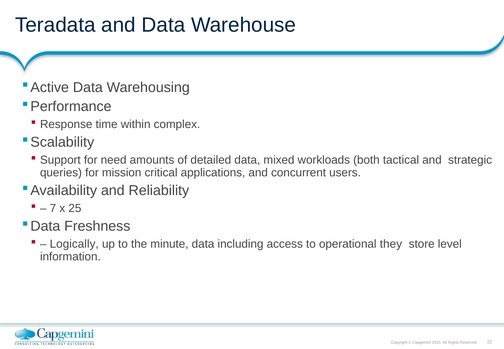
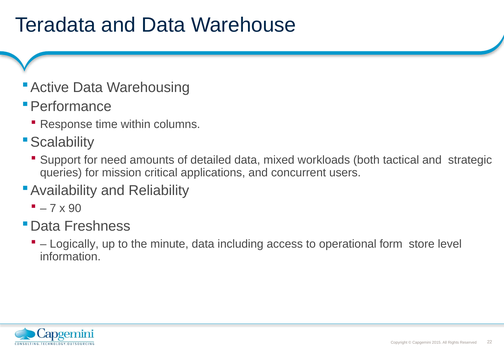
complex: complex -> columns (177, 124)
25: 25 -> 90 (75, 208)
they: they -> form (391, 244)
